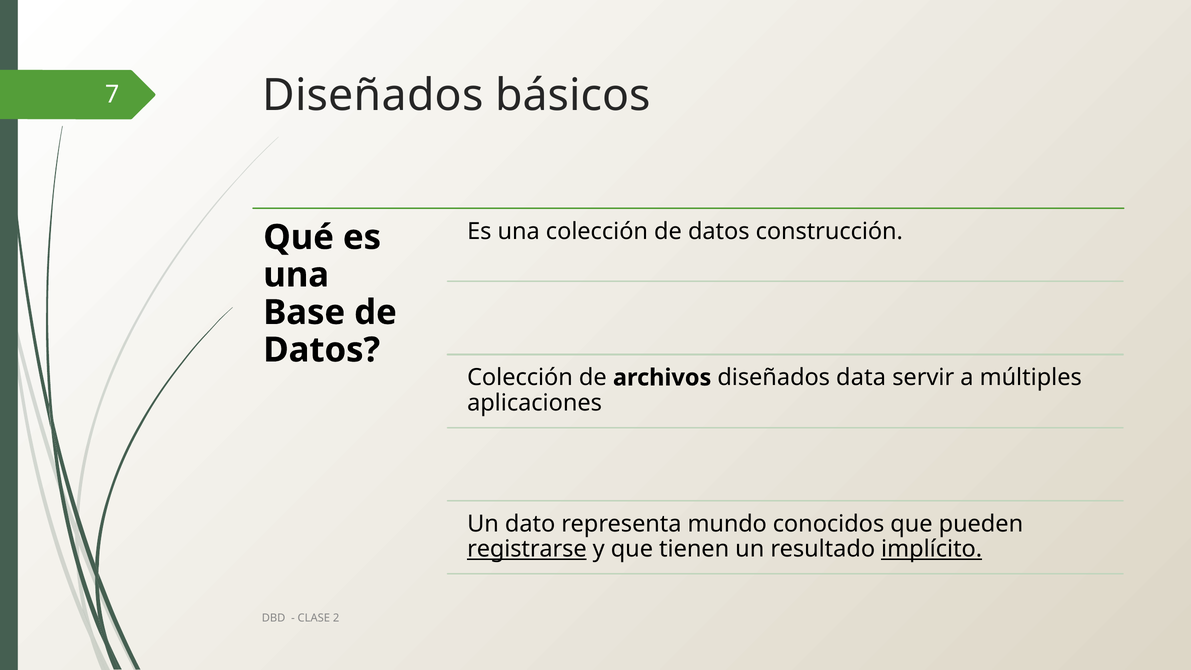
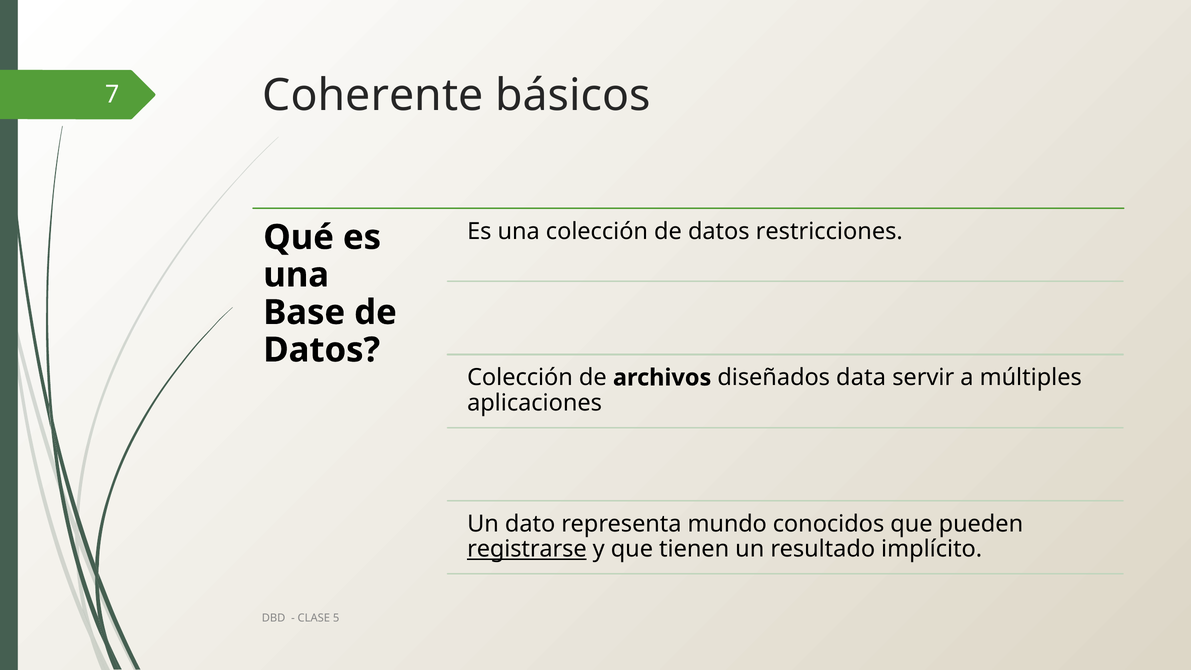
Diseñados: Diseñados -> Coherente (373, 95)
construcción: construcción -> restricciones (829, 232)
implícito underline: present -> none (932, 549)
2: 2 -> 5 (336, 618)
